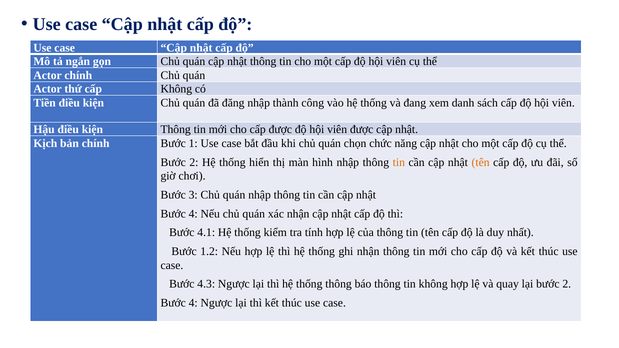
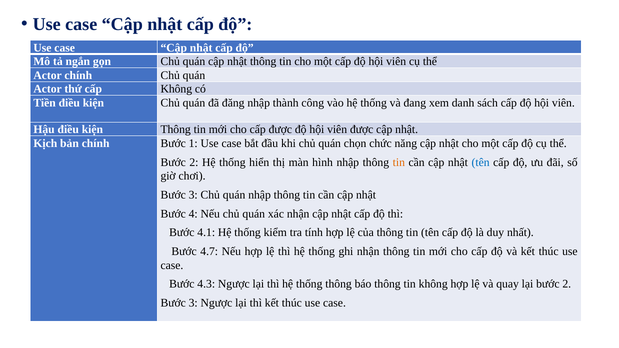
tên colour: orange -> blue (481, 162)
1.2: 1.2 -> 4.7 (209, 252)
4: 4 -> 3 (193, 303)
